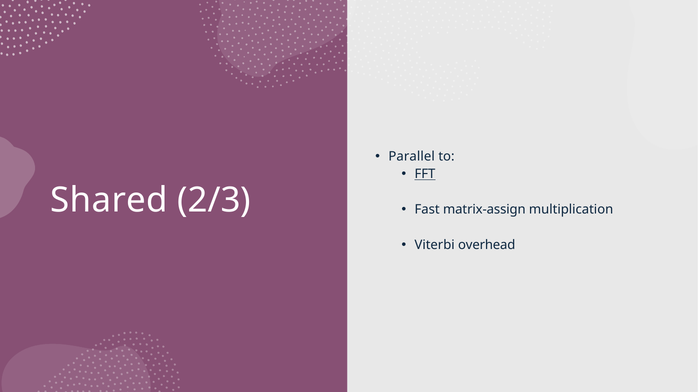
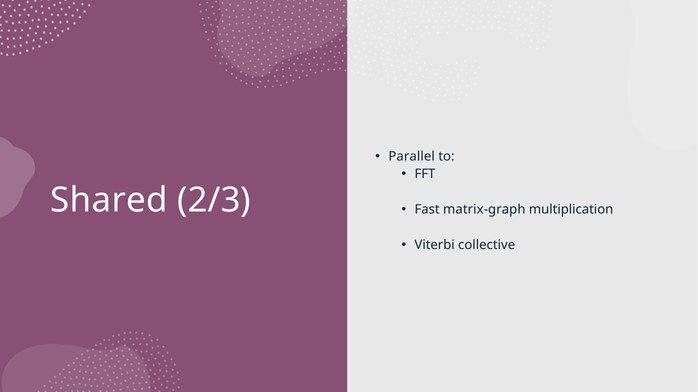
FFT underline: present -> none (425, 174)
matrix-assign: matrix-assign -> matrix-graph (484, 210)
overhead: overhead -> collective (487, 245)
